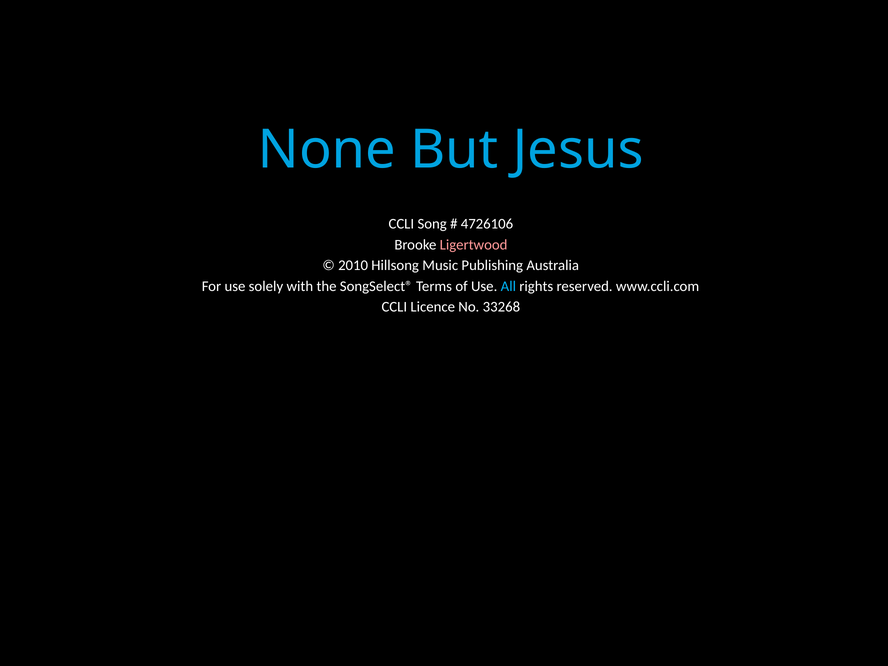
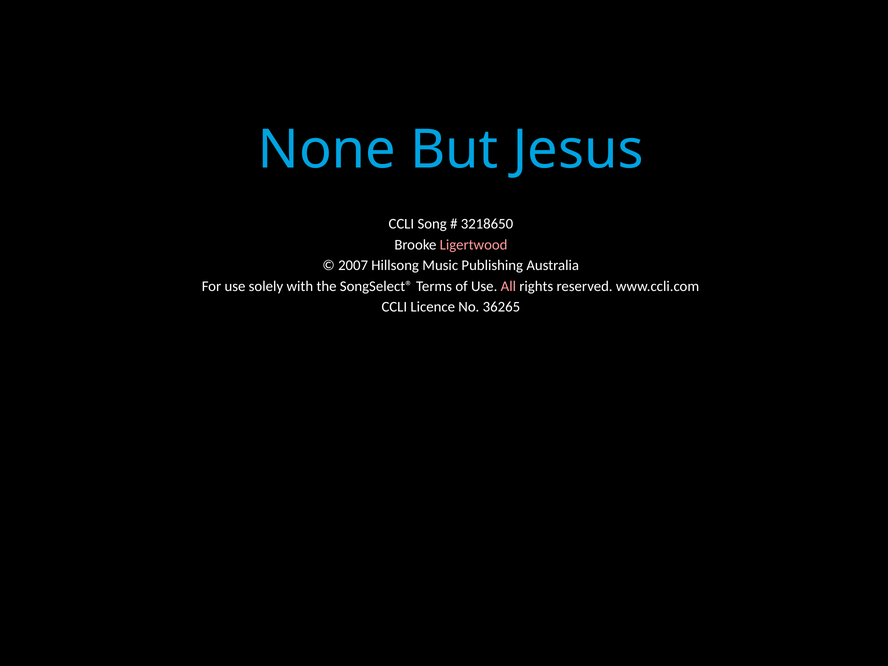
4726106: 4726106 -> 3218650 (487, 224)
2010: 2010 -> 2007 (353, 266)
All colour: light blue -> pink (508, 286)
33268: 33268 -> 36265 (501, 307)
